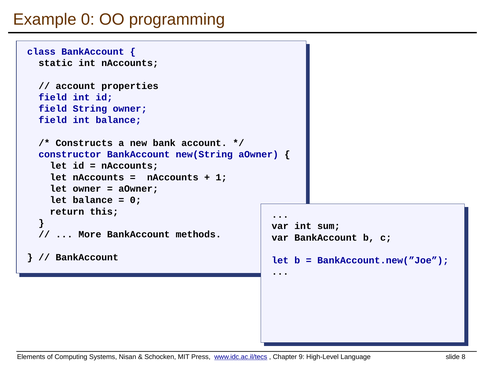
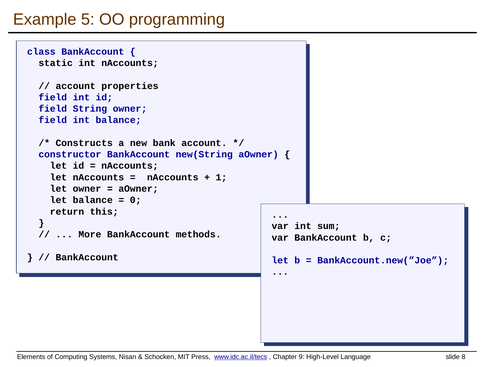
Example 0: 0 -> 5 (88, 19)
